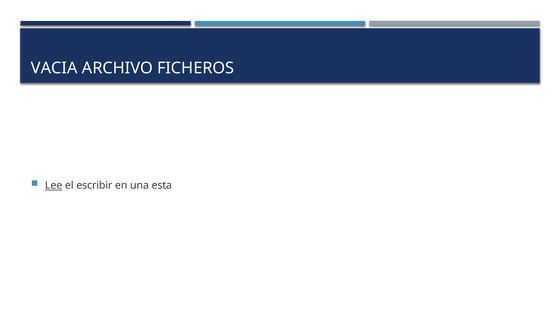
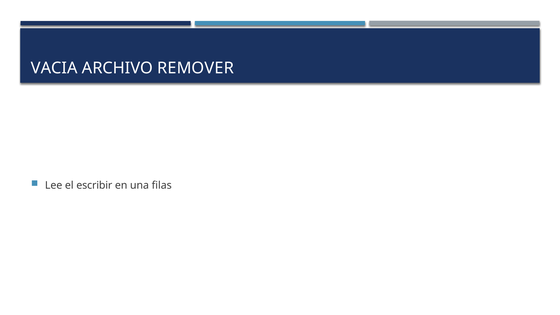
FICHEROS: FICHEROS -> REMOVER (196, 68)
Lee underline: present -> none (54, 185)
esta: esta -> filas (162, 185)
